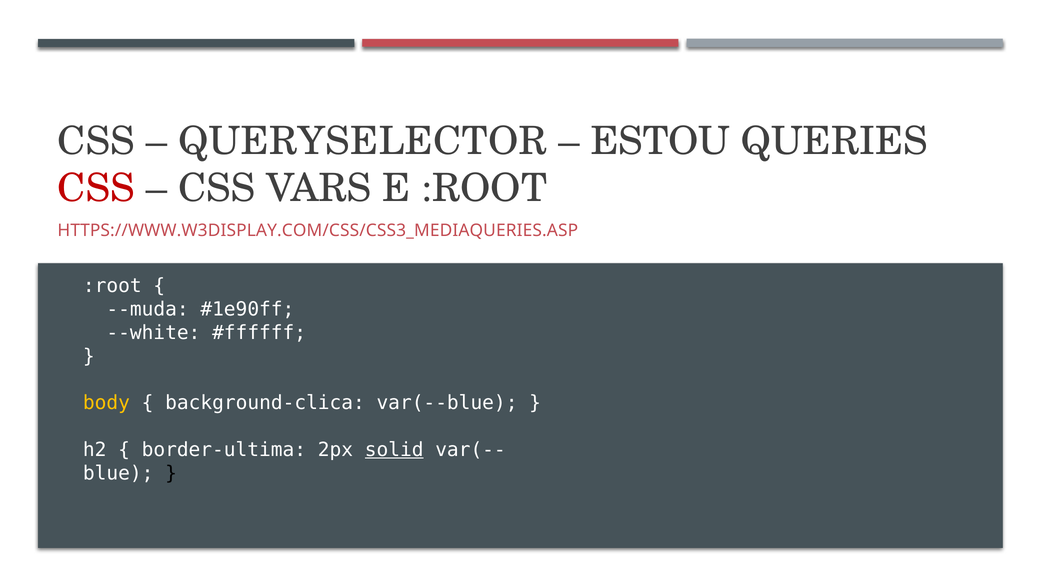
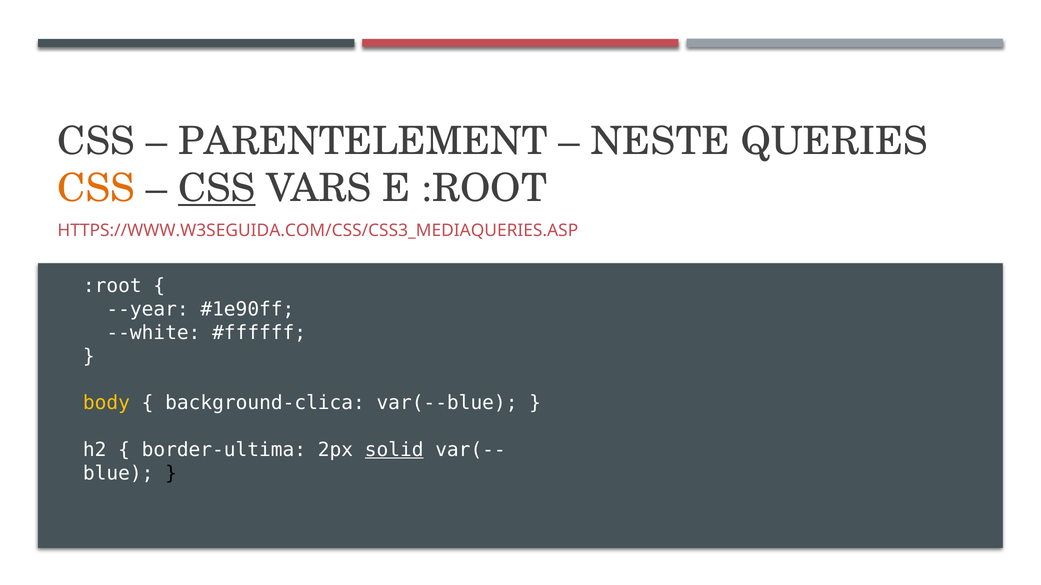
QUERYSELECTOR: QUERYSELECTOR -> PARENTELEMENT (363, 142)
ESTOU: ESTOU -> NESTE (660, 142)
CSS colour: red -> orange (96, 188)
CSS underline: none -> present (217, 188)
HTTPS://WWW.W3DISPLAY.COM/CSS/CSS3_MEDIAQUERIES.ASP: HTTPS://WWW.W3DISPLAY.COM/CSS/CSS3_MEDIAQUERIES.ASP -> HTTPS://WWW.W3SEGUIDA.COM/CSS/CSS3_MEDIAQUERIES.ASP (318, 231)
--muda: --muda -> --year (148, 310)
